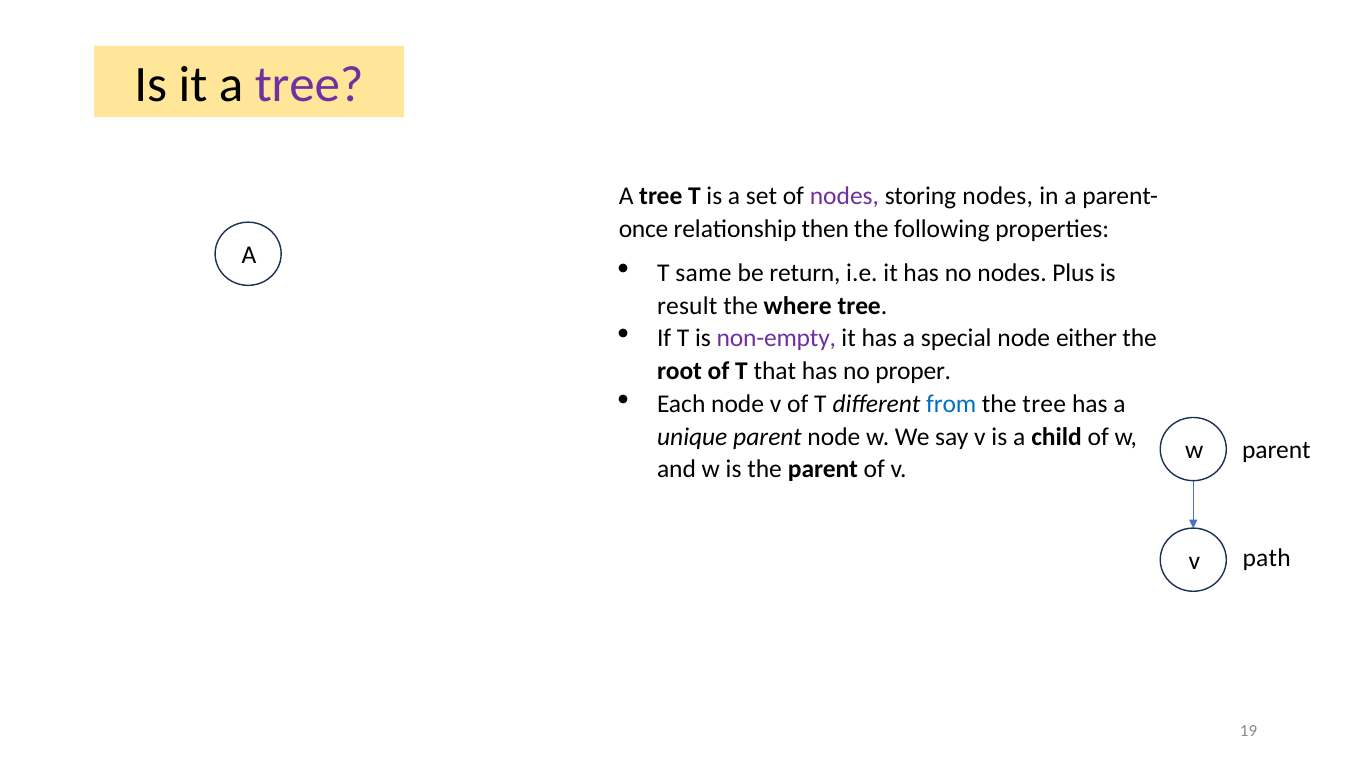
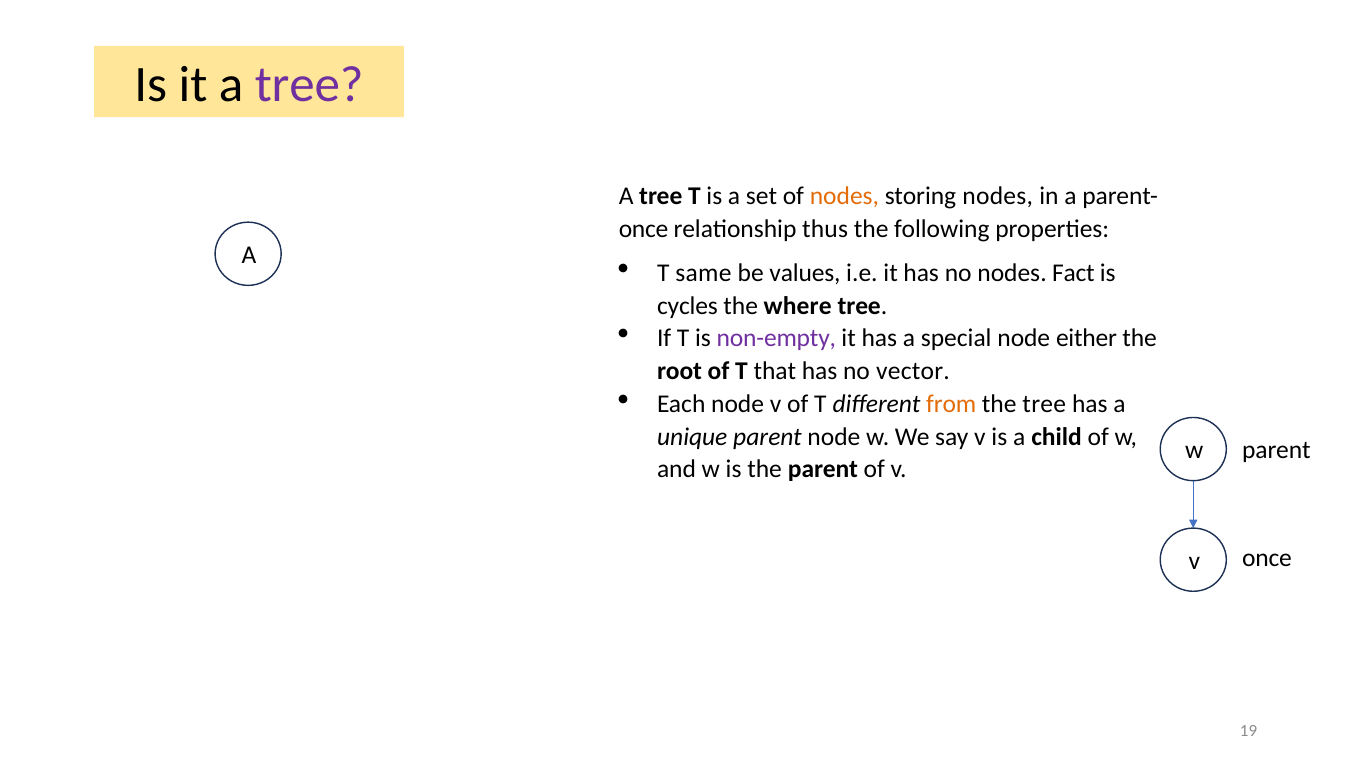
nodes colour: purple -> orange (844, 196)
then: then -> thus (825, 229)
return: return -> values (805, 273)
Plus: Plus -> Fact (1073, 273)
result: result -> cycles (687, 306)
proper: proper -> vector (913, 371)
from colour: blue -> orange (951, 404)
path: path -> once (1267, 558)
